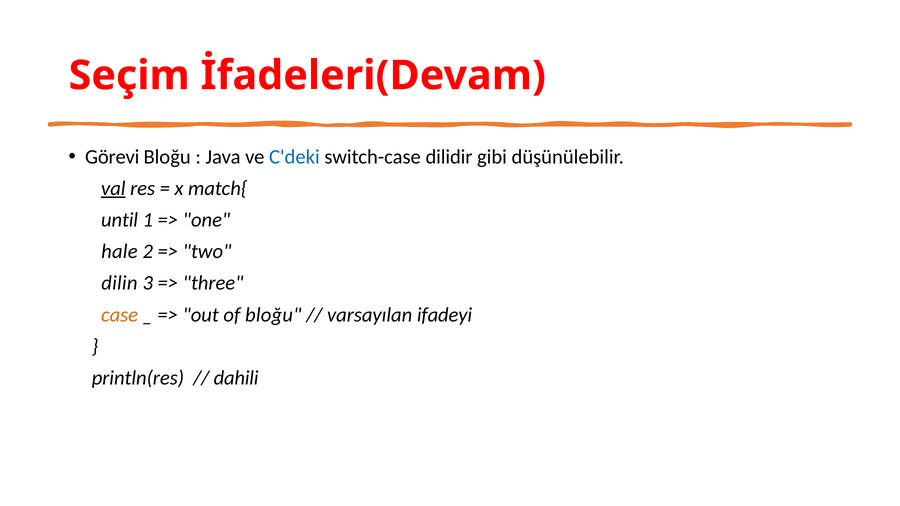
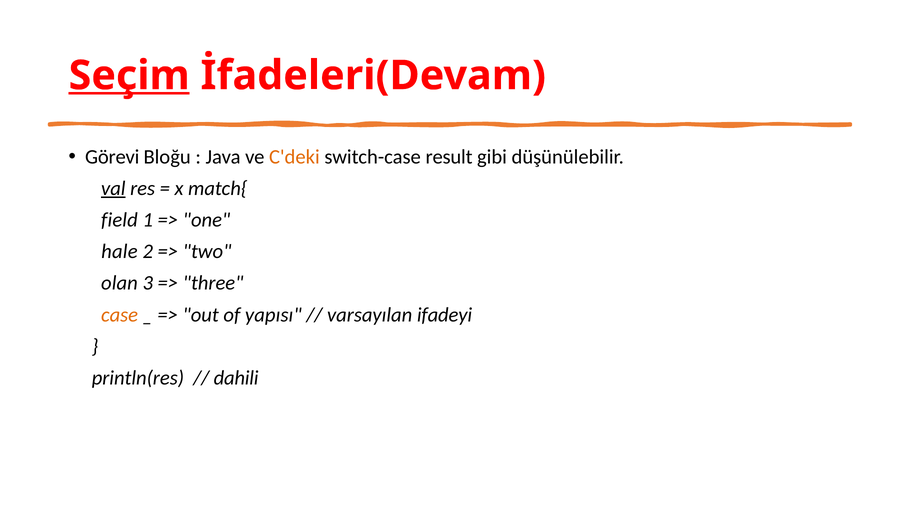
Seçim underline: none -> present (129, 76)
C'deki colour: blue -> orange (294, 157)
dilidir: dilidir -> result (449, 157)
until: until -> field (119, 220)
dilin: dilin -> olan (119, 283)
of bloğu: bloğu -> yapısı (273, 315)
